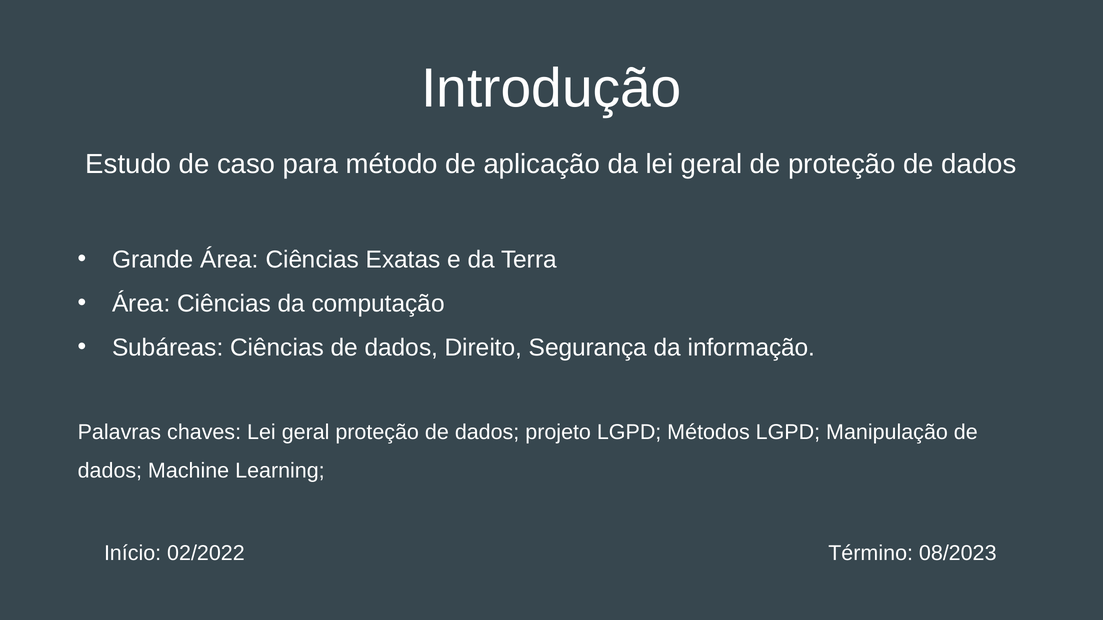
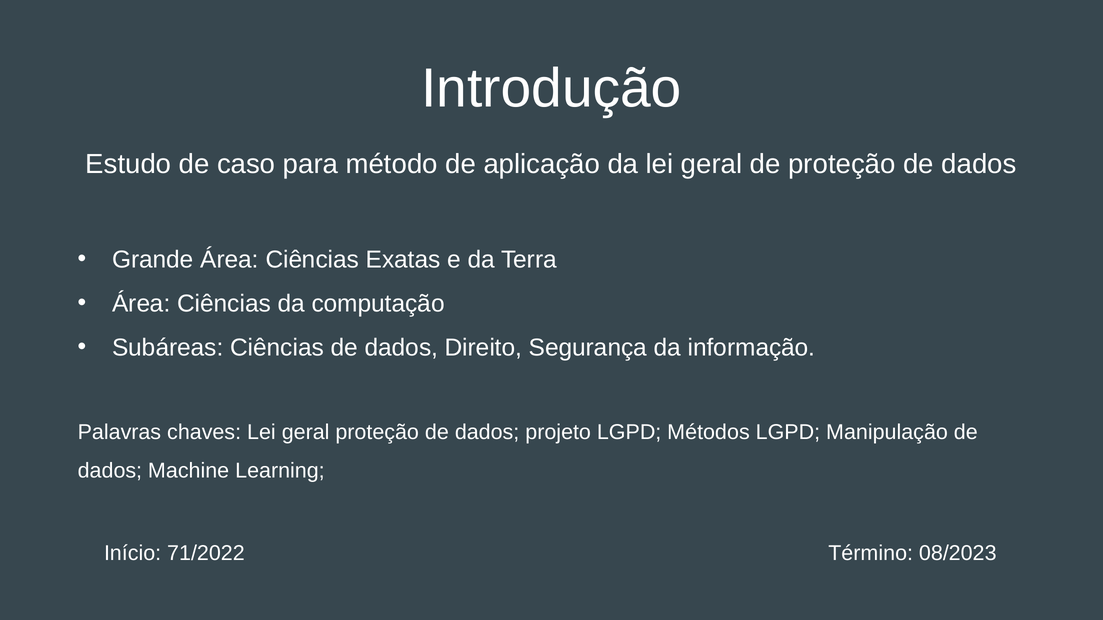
02/2022: 02/2022 -> 71/2022 (206, 554)
